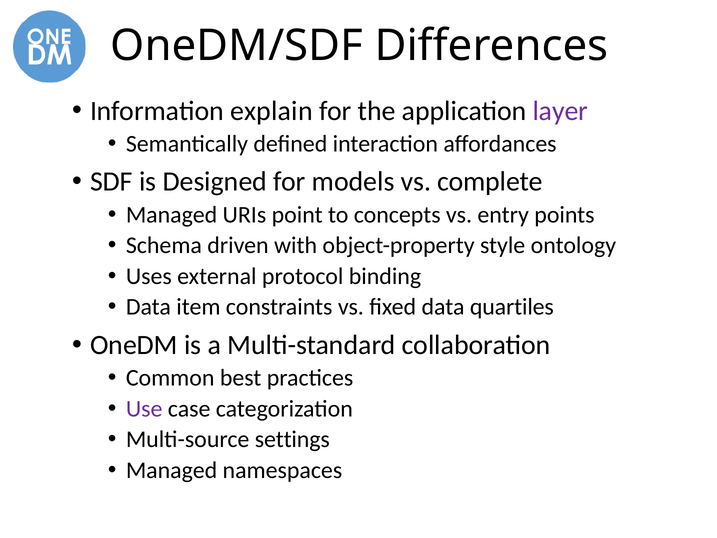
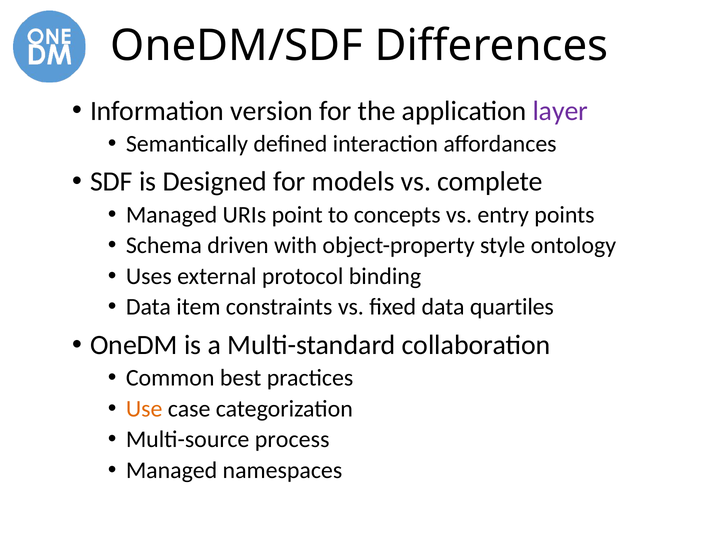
explain: explain -> version (272, 111)
Use colour: purple -> orange (144, 409)
settings: settings -> process (292, 439)
